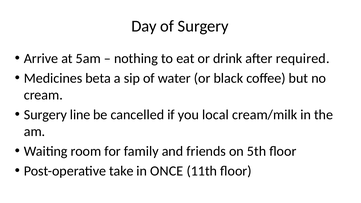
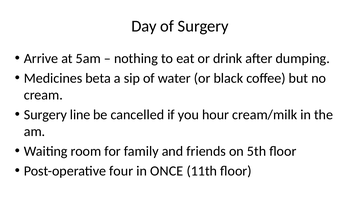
required: required -> dumping (303, 59)
local: local -> hour (216, 115)
take: take -> four (121, 171)
